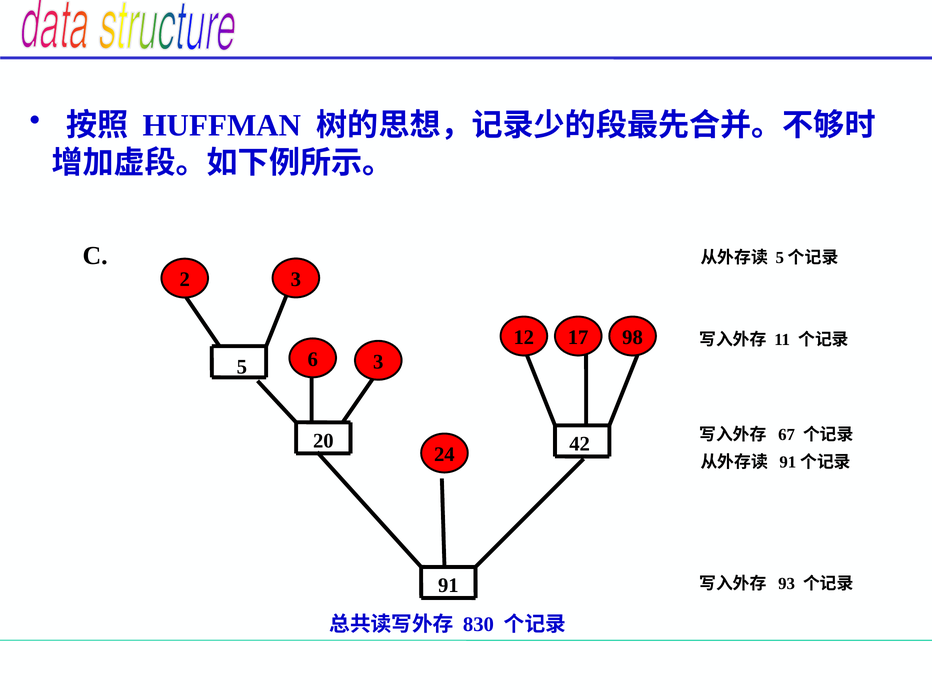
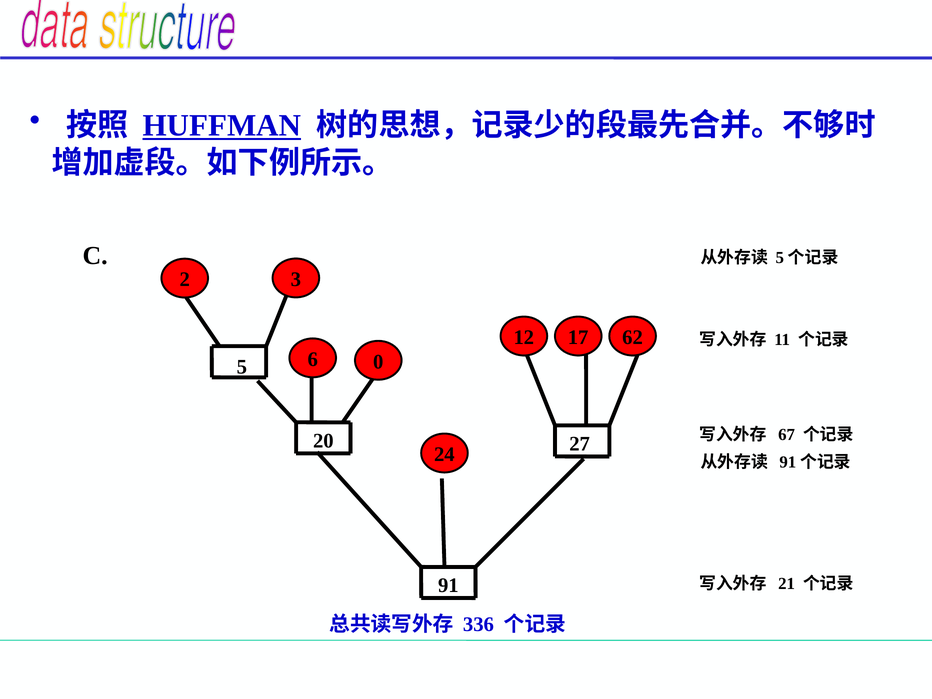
HUFFMAN underline: none -> present (222, 126)
98: 98 -> 62 (633, 337)
6 3: 3 -> 0 (378, 362)
42: 42 -> 27 (580, 444)
93: 93 -> 21 (787, 584)
830: 830 -> 336 (478, 624)
